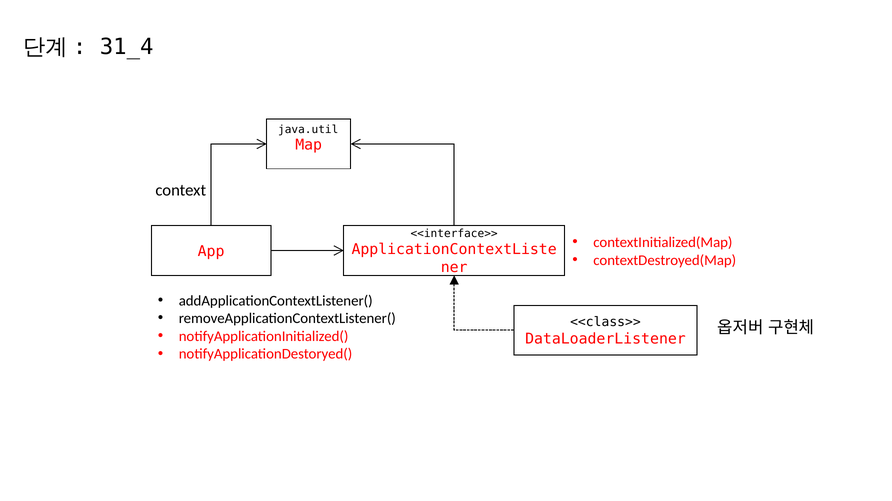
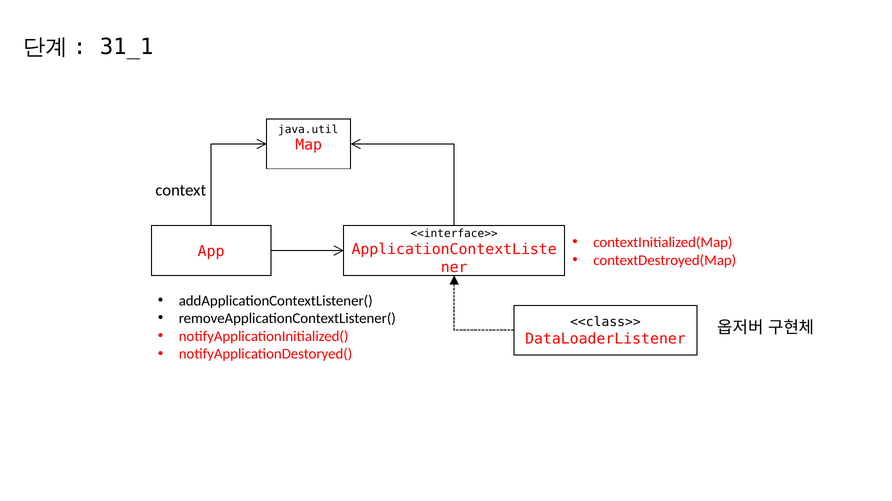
31_4: 31_4 -> 31_1 (127, 47)
